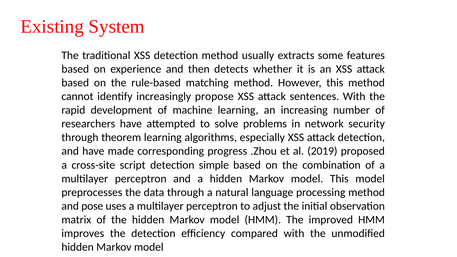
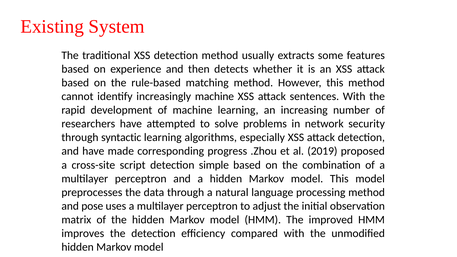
increasingly propose: propose -> machine (214, 96)
theorem: theorem -> syntactic (121, 138)
